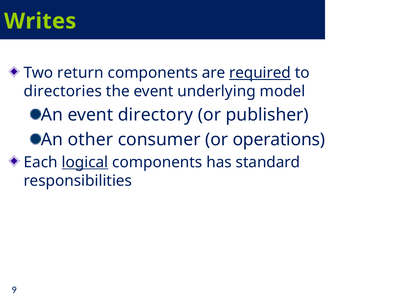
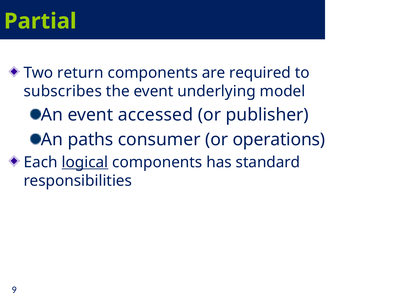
Writes: Writes -> Partial (40, 21)
required underline: present -> none (260, 73)
directories: directories -> subscribes (63, 91)
directory: directory -> accessed (155, 115)
other: other -> paths (90, 139)
